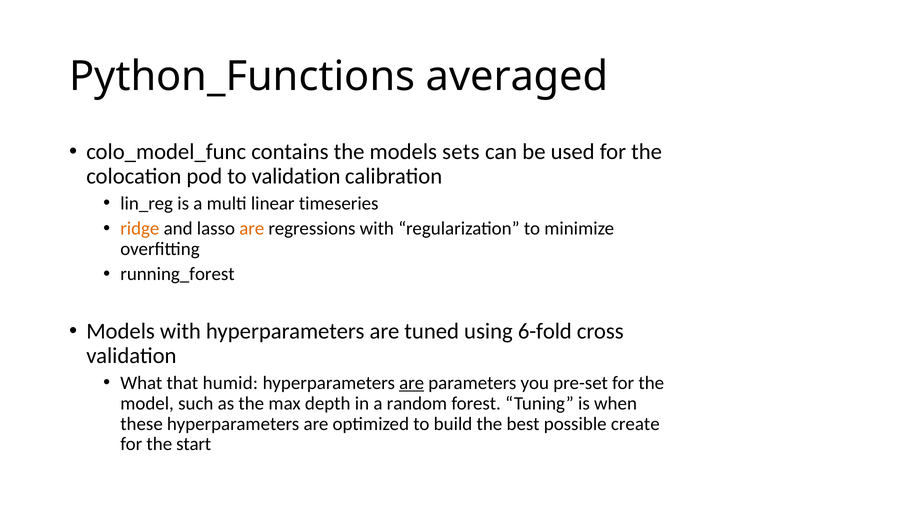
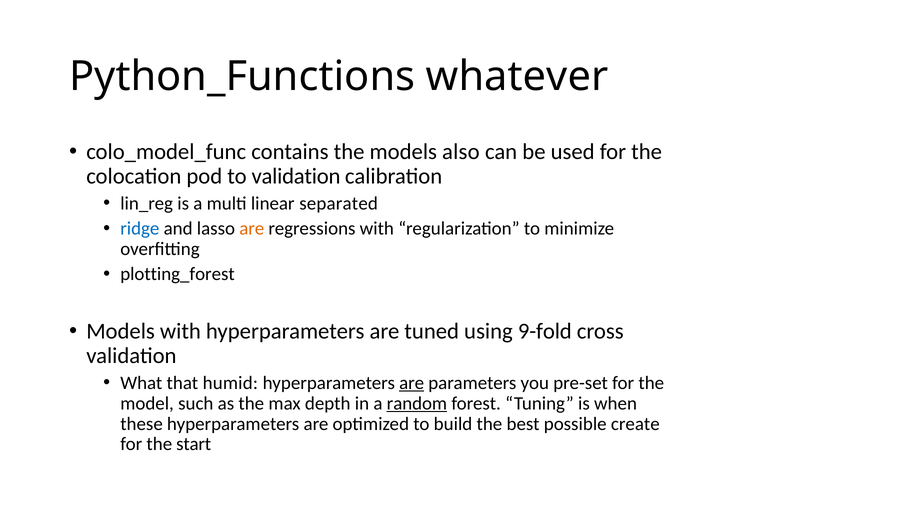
averaged: averaged -> whatever (517, 76)
sets: sets -> also (461, 151)
timeseries: timeseries -> separated (339, 203)
ridge colour: orange -> blue (140, 228)
running_forest: running_forest -> plotting_forest (178, 274)
6-fold: 6-fold -> 9-fold (545, 331)
random underline: none -> present (417, 403)
